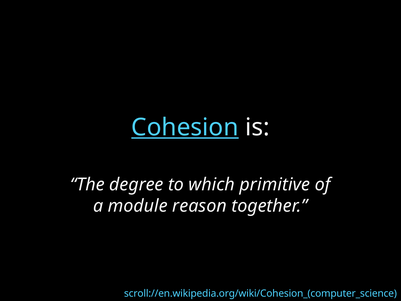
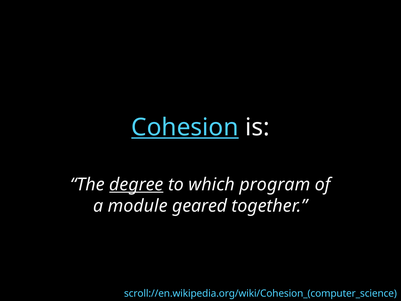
degree underline: none -> present (136, 184)
primitive: primitive -> program (275, 184)
reason: reason -> geared (200, 206)
